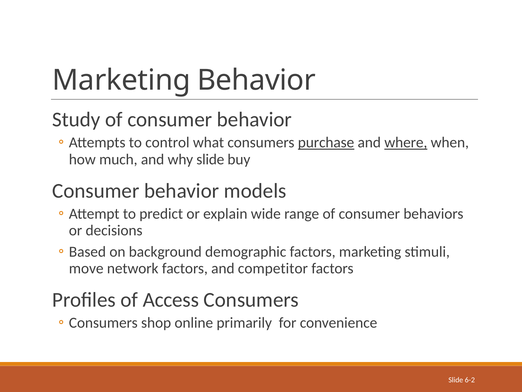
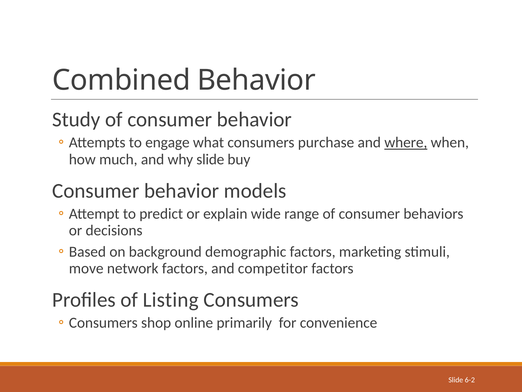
Marketing: Marketing -> Combined (121, 80)
control: control -> engage (167, 142)
purchase underline: present -> none (326, 142)
Access: Access -> Listing (171, 300)
